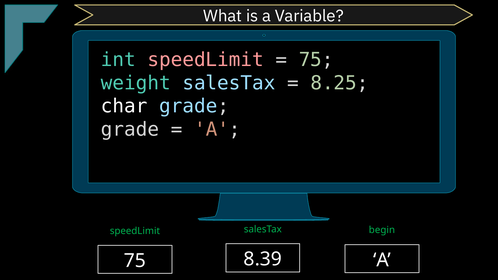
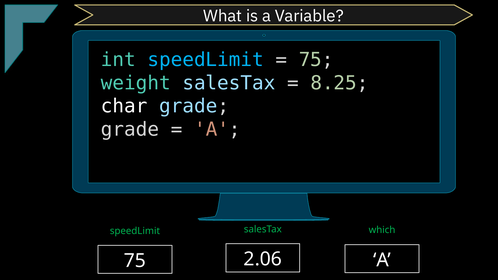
speedLimit colour: pink -> light blue (206, 60)
begin: begin -> which (382, 230)
8.39: 8.39 -> 2.06 (263, 259)
